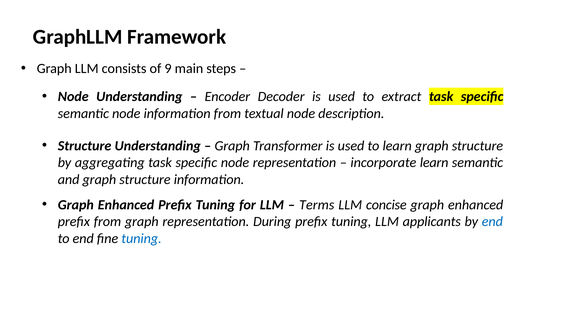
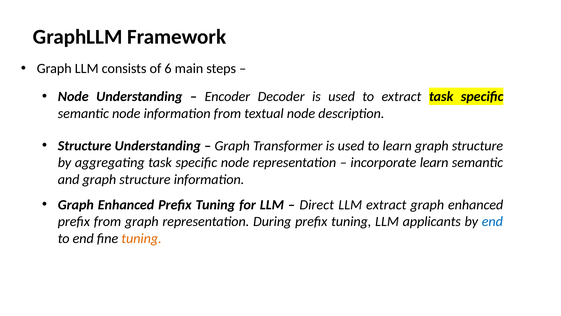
9: 9 -> 6 (168, 68)
Terms: Terms -> Direct (317, 204)
LLM concise: concise -> extract (386, 204)
tuning colour: blue -> orange (142, 238)
